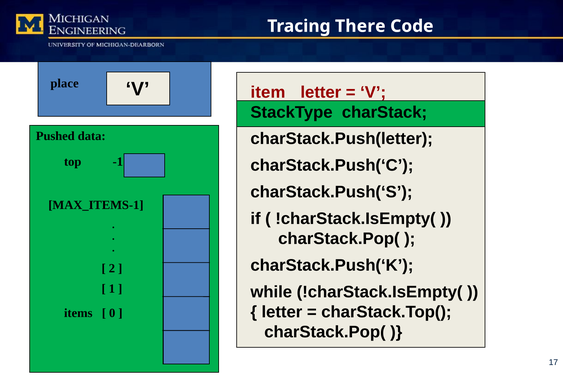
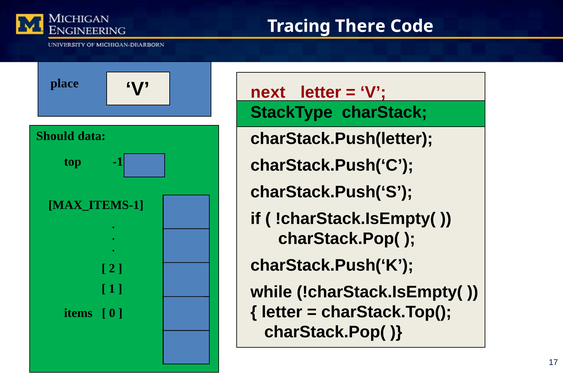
item: item -> next (268, 92)
Pushed: Pushed -> Should (55, 136)
